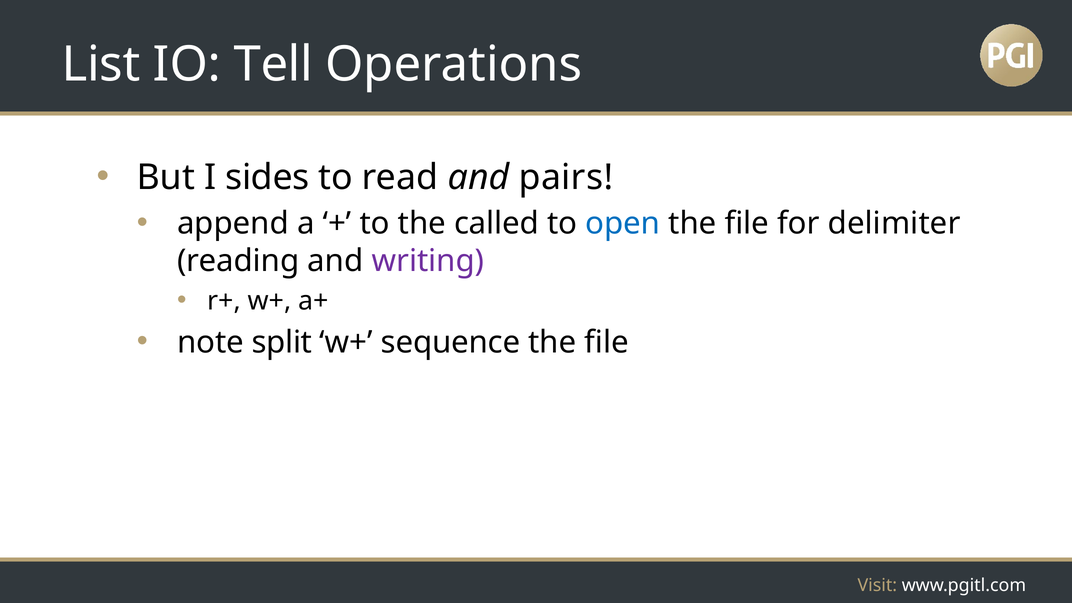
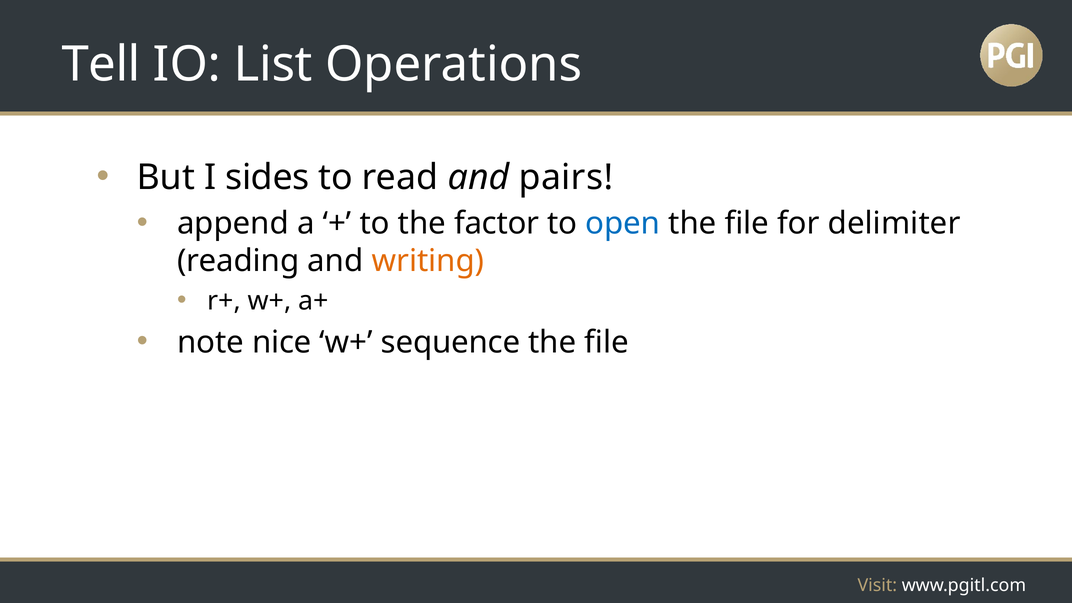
List: List -> Tell (101, 65)
Tell: Tell -> List (273, 65)
called: called -> factor (497, 224)
writing colour: purple -> orange (428, 261)
split: split -> nice (282, 342)
